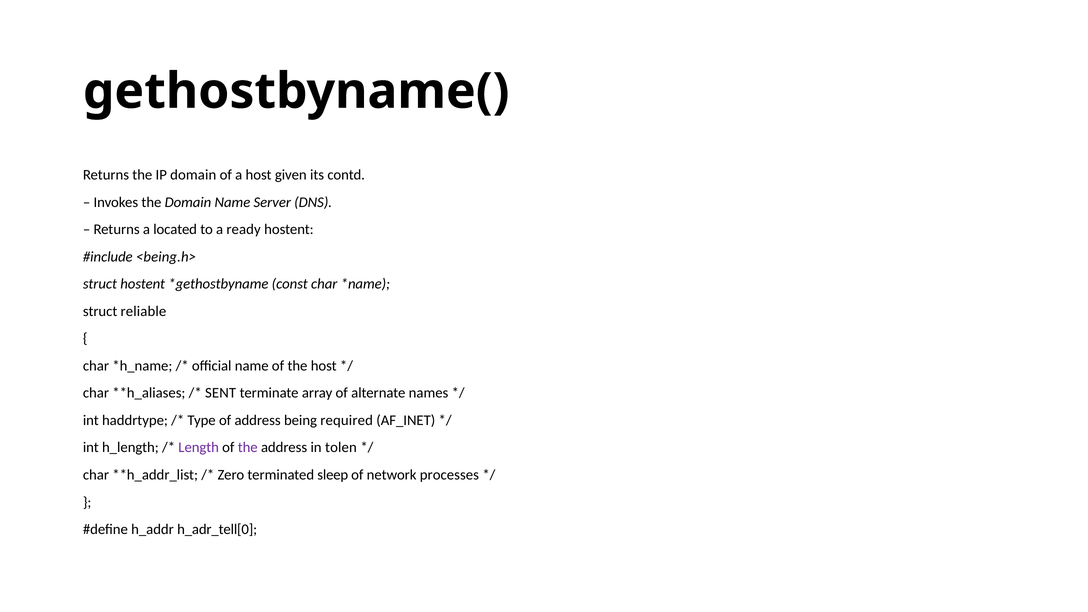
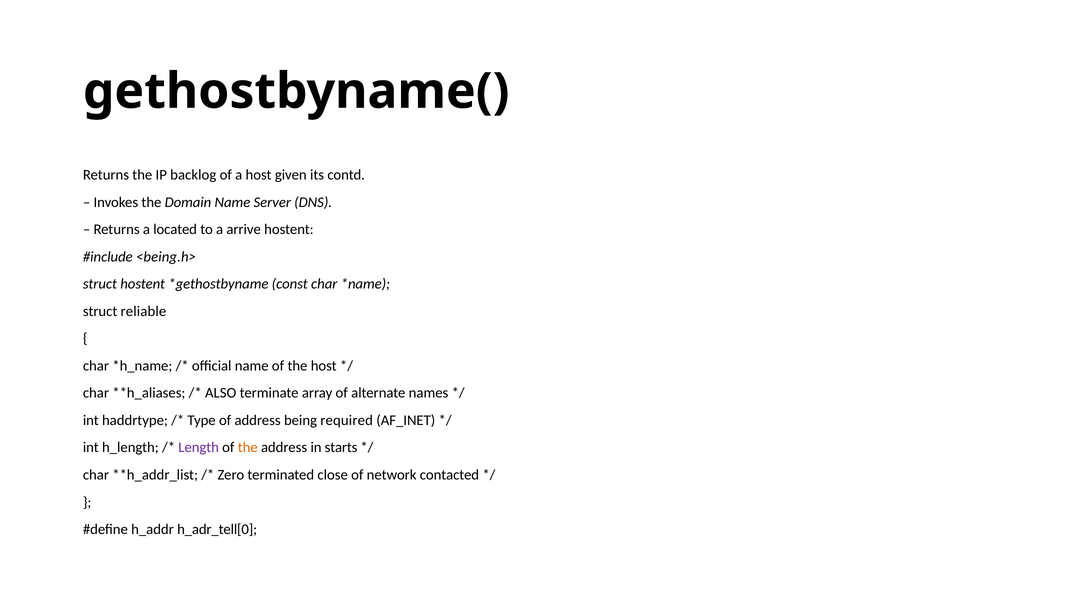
IP domain: domain -> backlog (193, 175)
ready: ready -> arrive (244, 229)
SENT: SENT -> ALSO (221, 393)
the colour: purple -> orange (248, 448)
tolen: tolen -> starts (341, 448)
sleep: sleep -> close (333, 475)
processes: processes -> contacted (449, 475)
